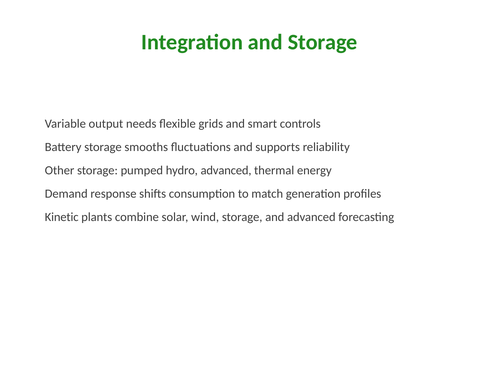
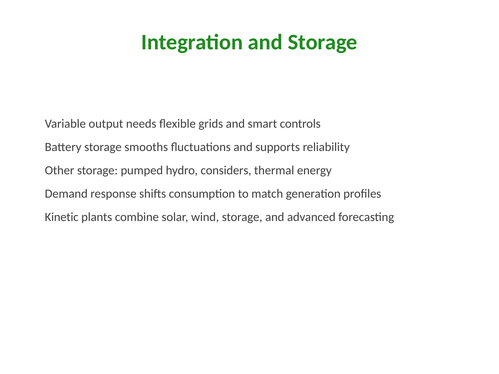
hydro advanced: advanced -> considers (226, 170)
